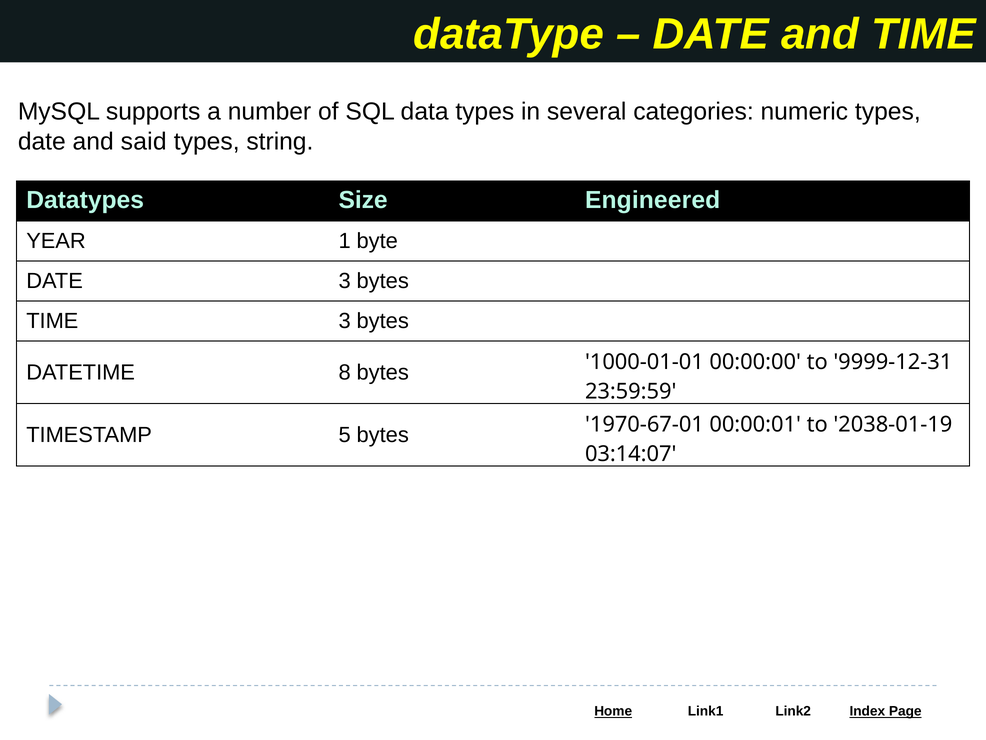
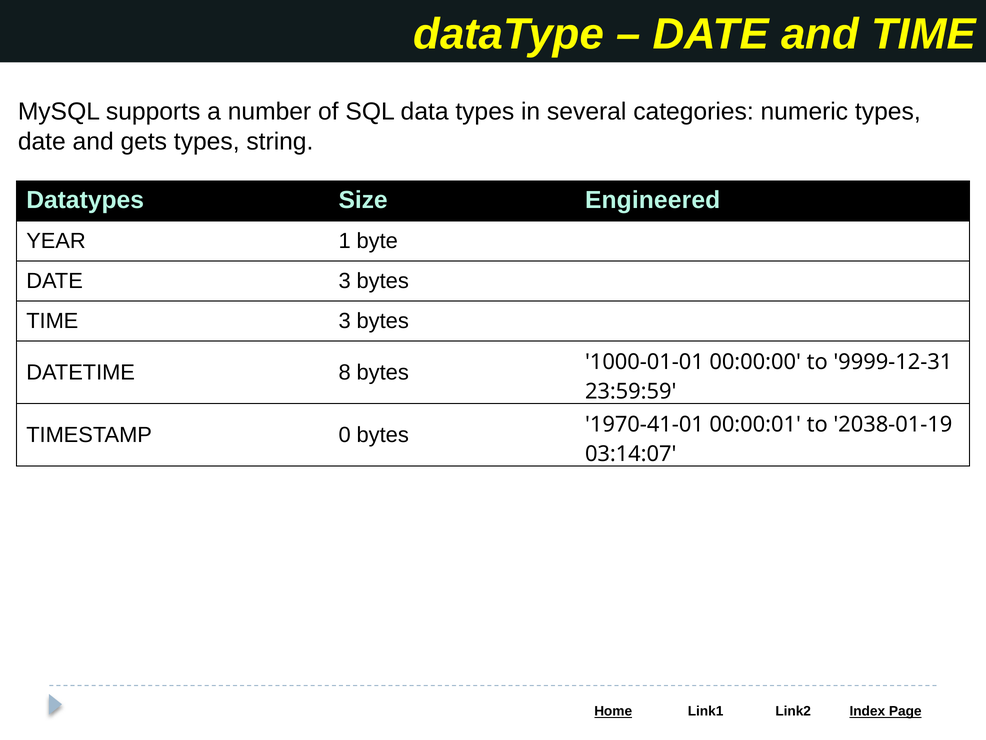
said: said -> gets (144, 141)
5: 5 -> 0 (345, 435)
1970-67-01: 1970-67-01 -> 1970-41-01 (644, 424)
